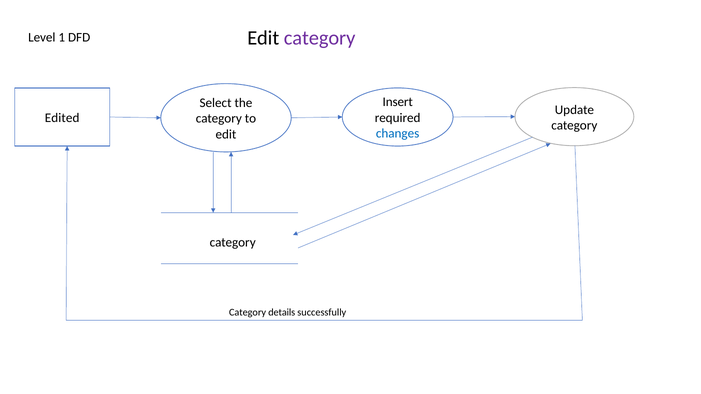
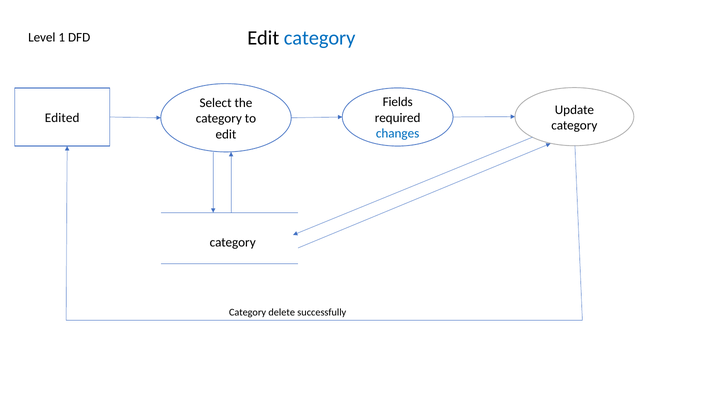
category colour: purple -> blue (320, 38)
Insert: Insert -> Fields (398, 102)
details: details -> delete (282, 313)
